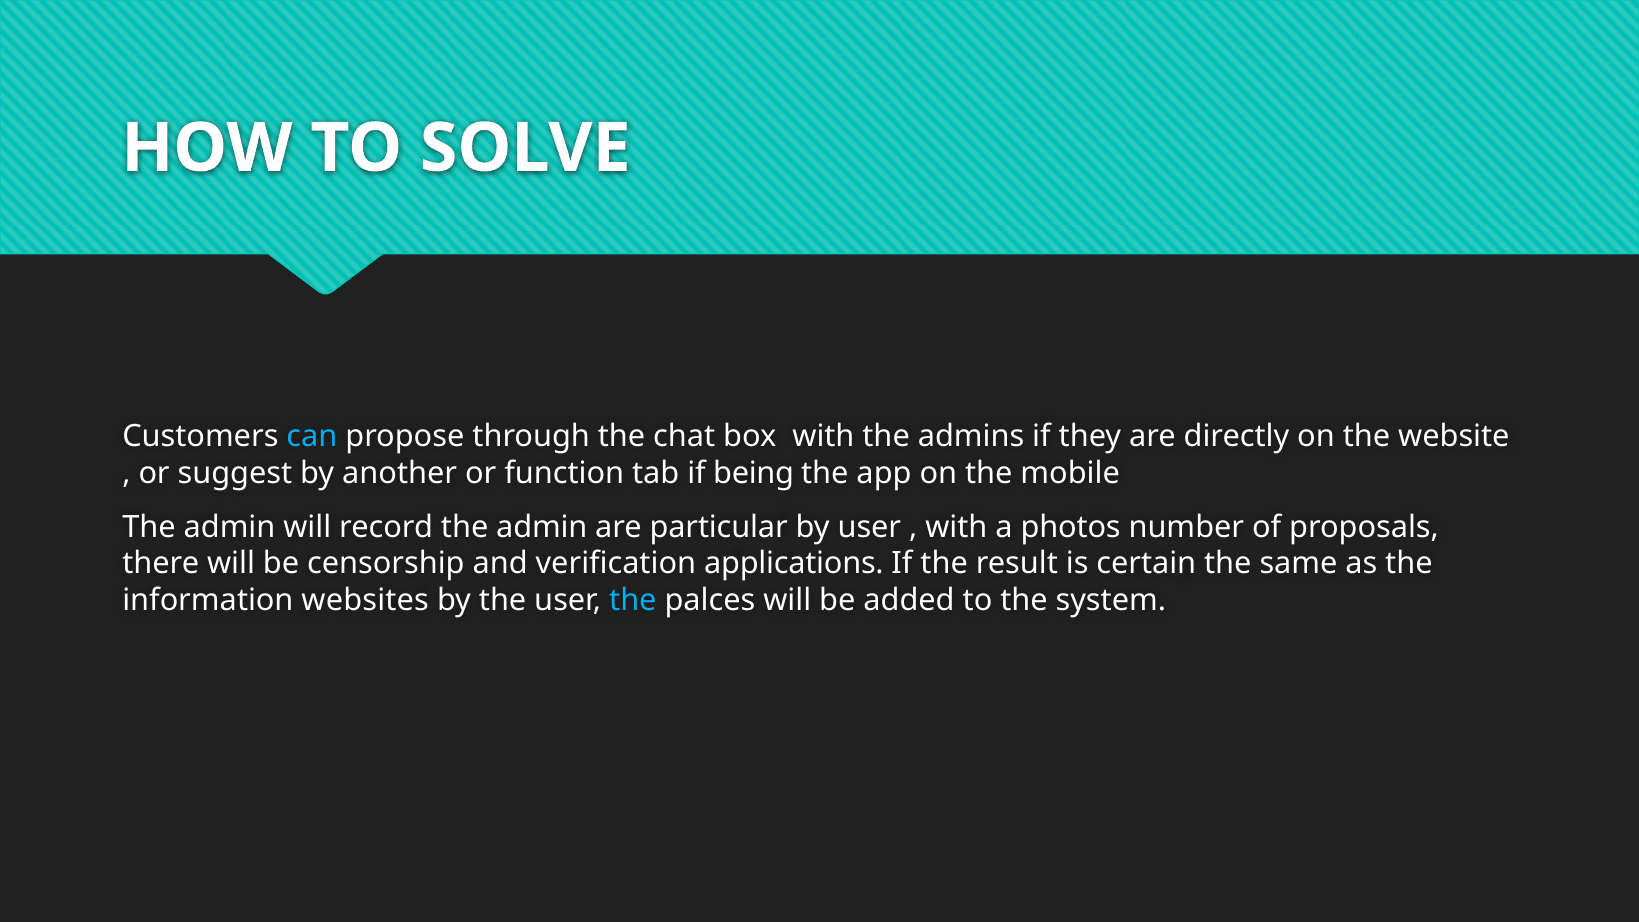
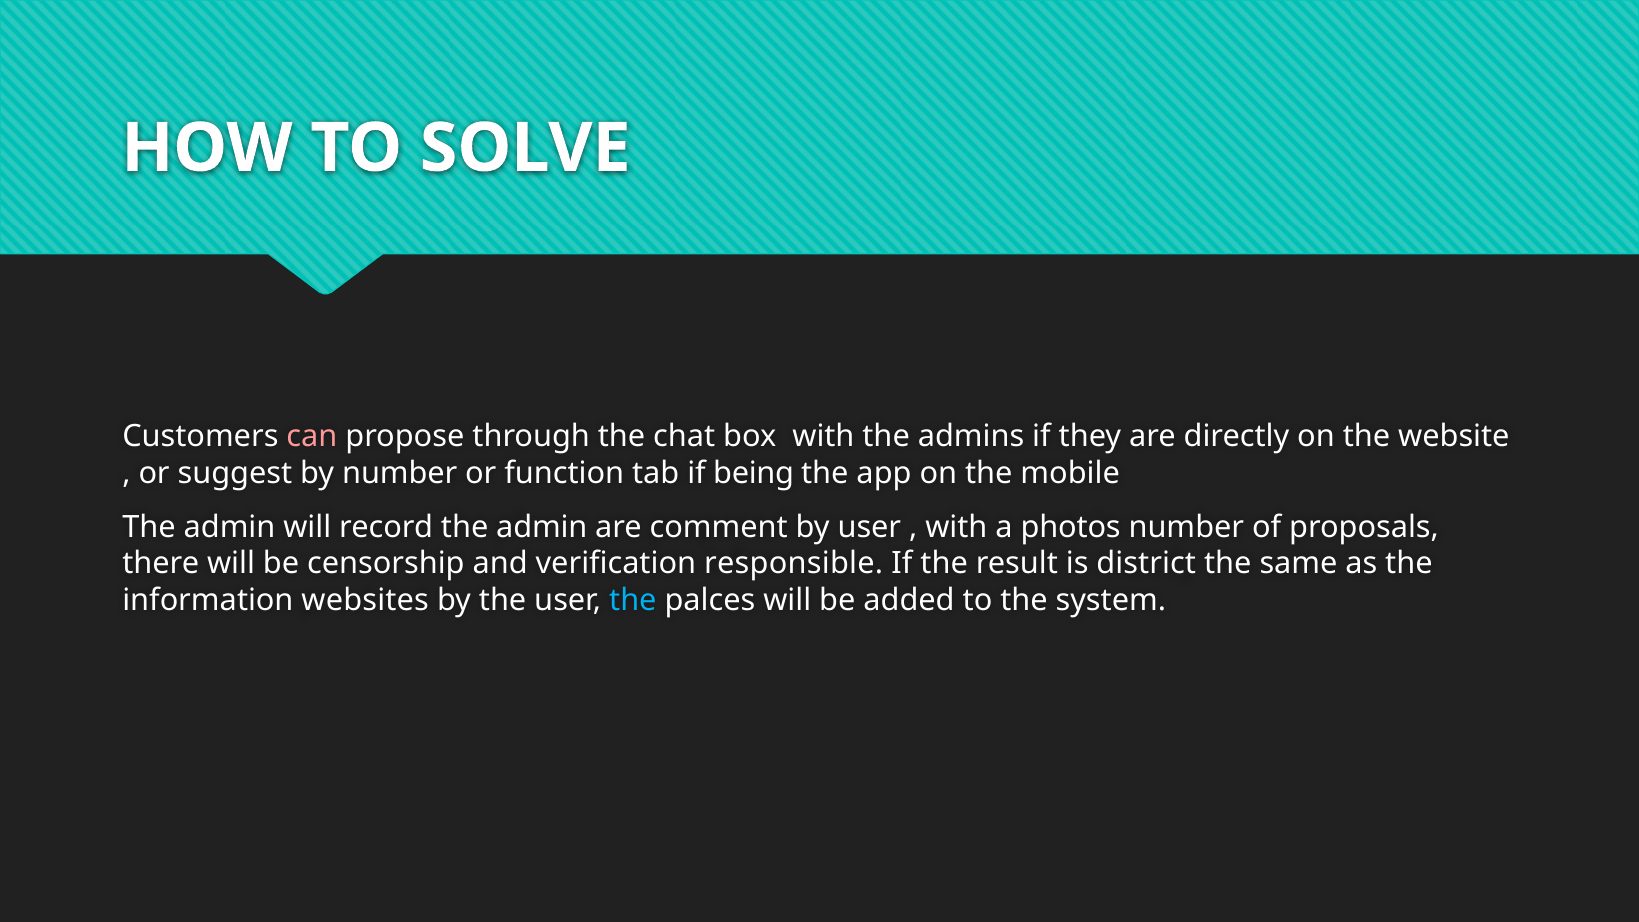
can colour: light blue -> pink (312, 437)
by another: another -> number (400, 474)
particular: particular -> comment (719, 527)
applications: applications -> responsible (794, 564)
certain: certain -> district (1146, 564)
